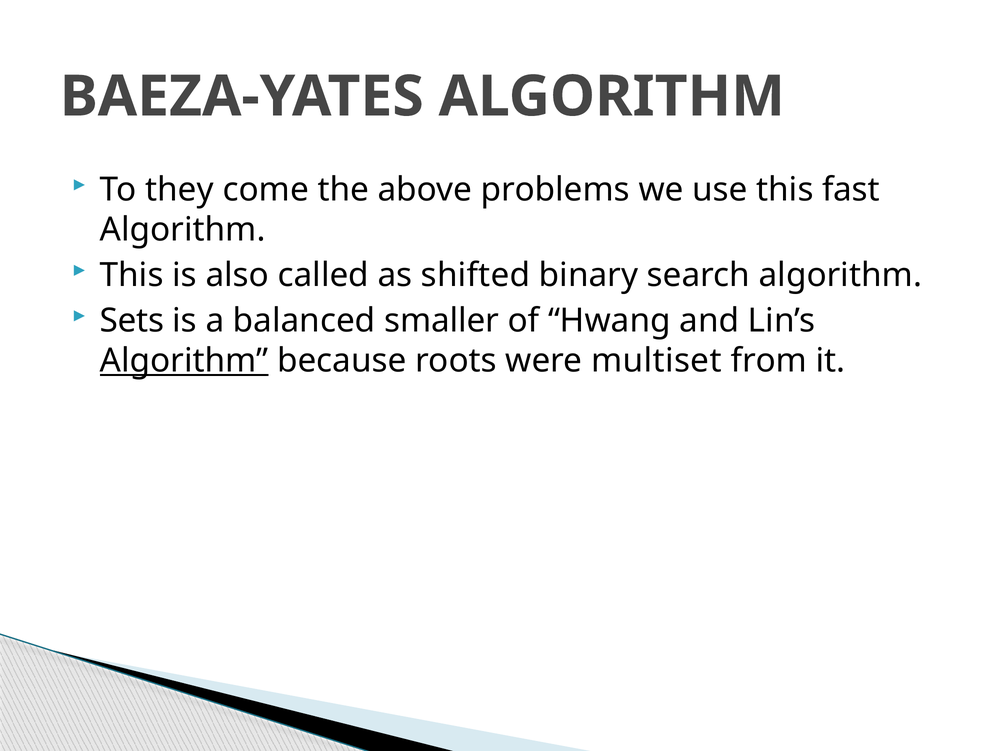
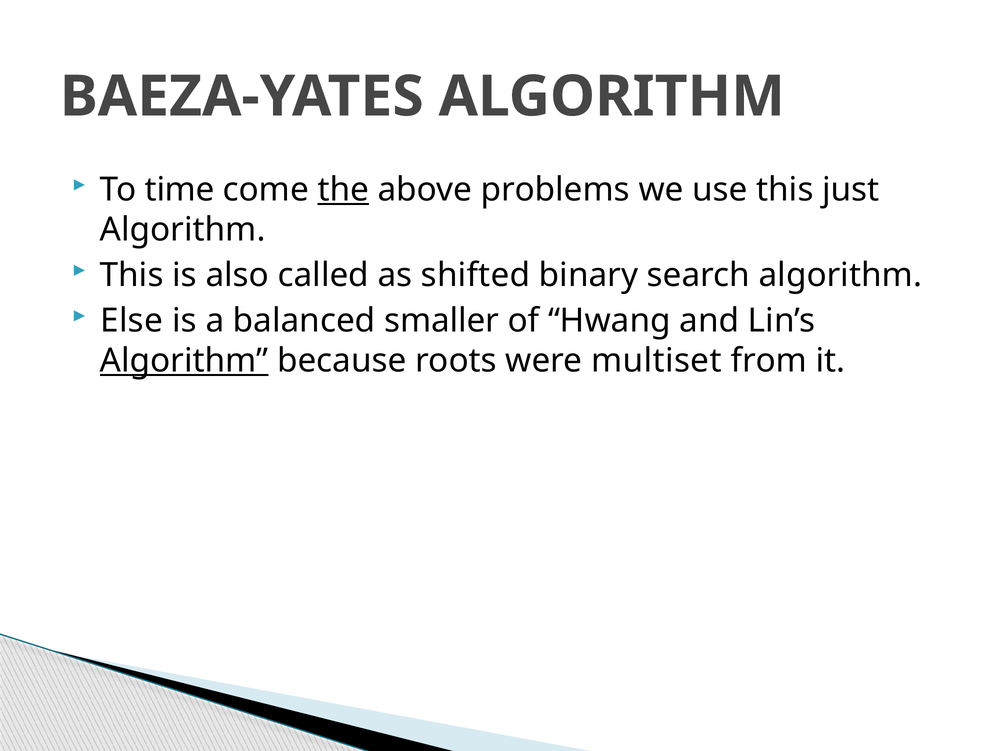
they: they -> time (180, 189)
the underline: none -> present (343, 189)
fast: fast -> just (851, 189)
Sets: Sets -> Else (132, 321)
